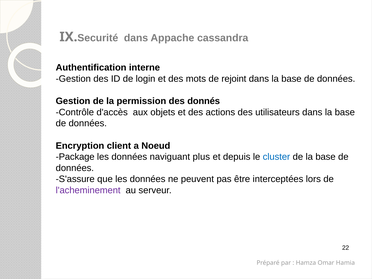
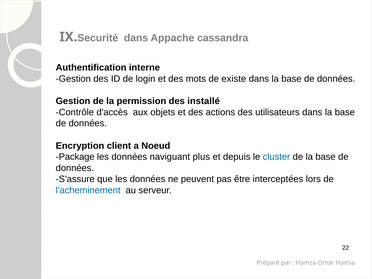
rejoint: rejoint -> existe (234, 79)
donnés: donnés -> installé (204, 101)
l'acheminement colour: purple -> blue (88, 190)
